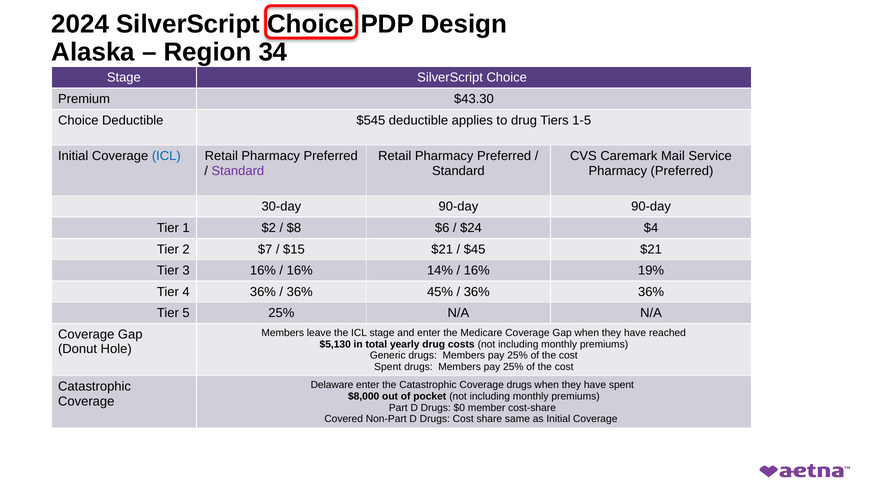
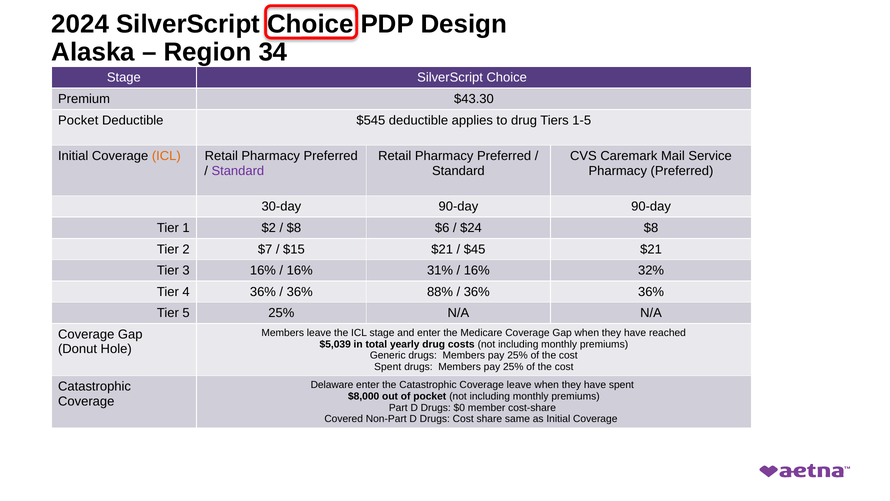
Choice: Choice -> Pocket (78, 120)
ICL colour: blue -> orange (166, 156)
$24 $4: $4 -> $8 (651, 228)
14%: 14% -> 31% (440, 270)
19%: 19% -> 32% (651, 270)
45%: 45% -> 88% (440, 292)
$5,130: $5,130 -> $5,039 (335, 344)
Coverage drugs: drugs -> leave (519, 385)
